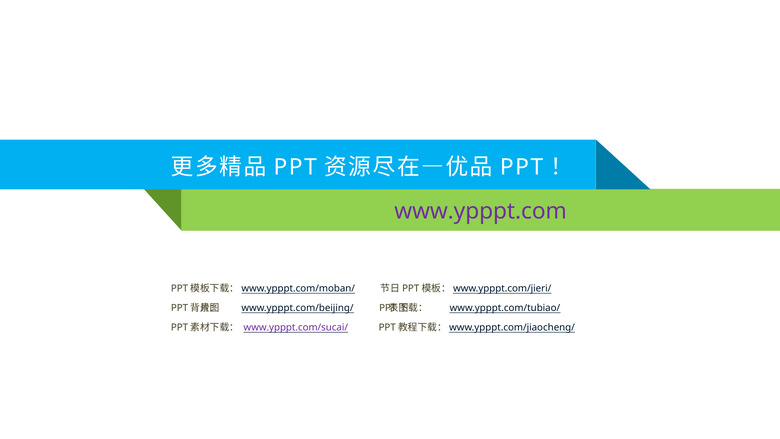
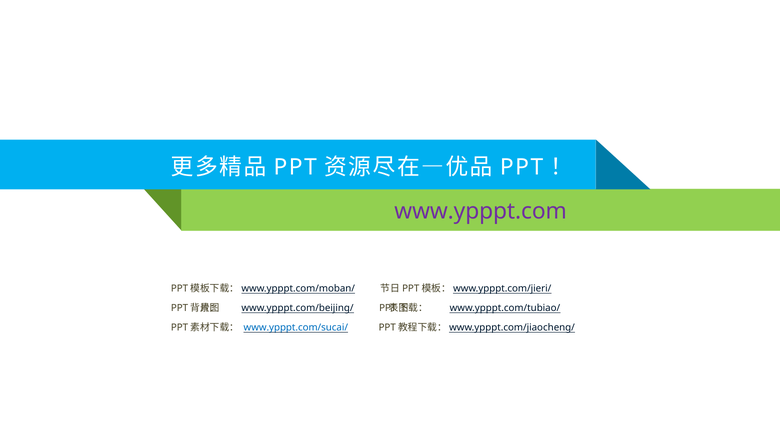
www.ypppt.com/sucai/ colour: purple -> blue (296, 327)
